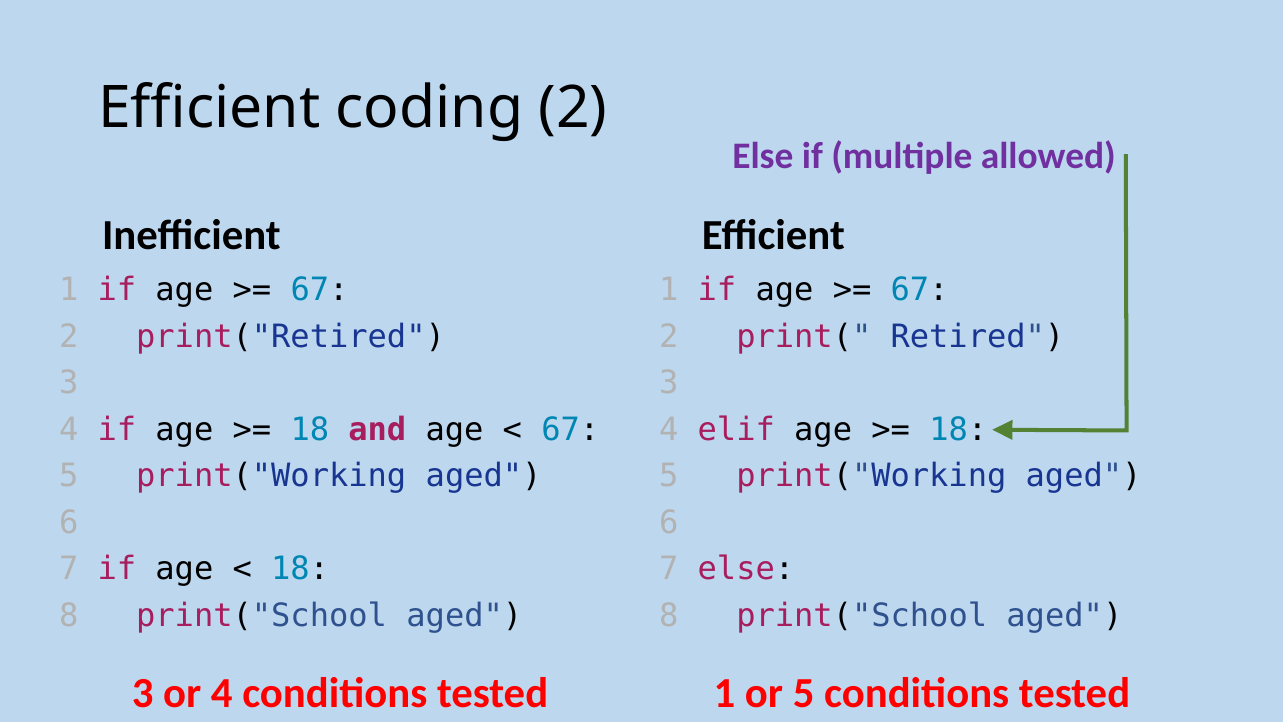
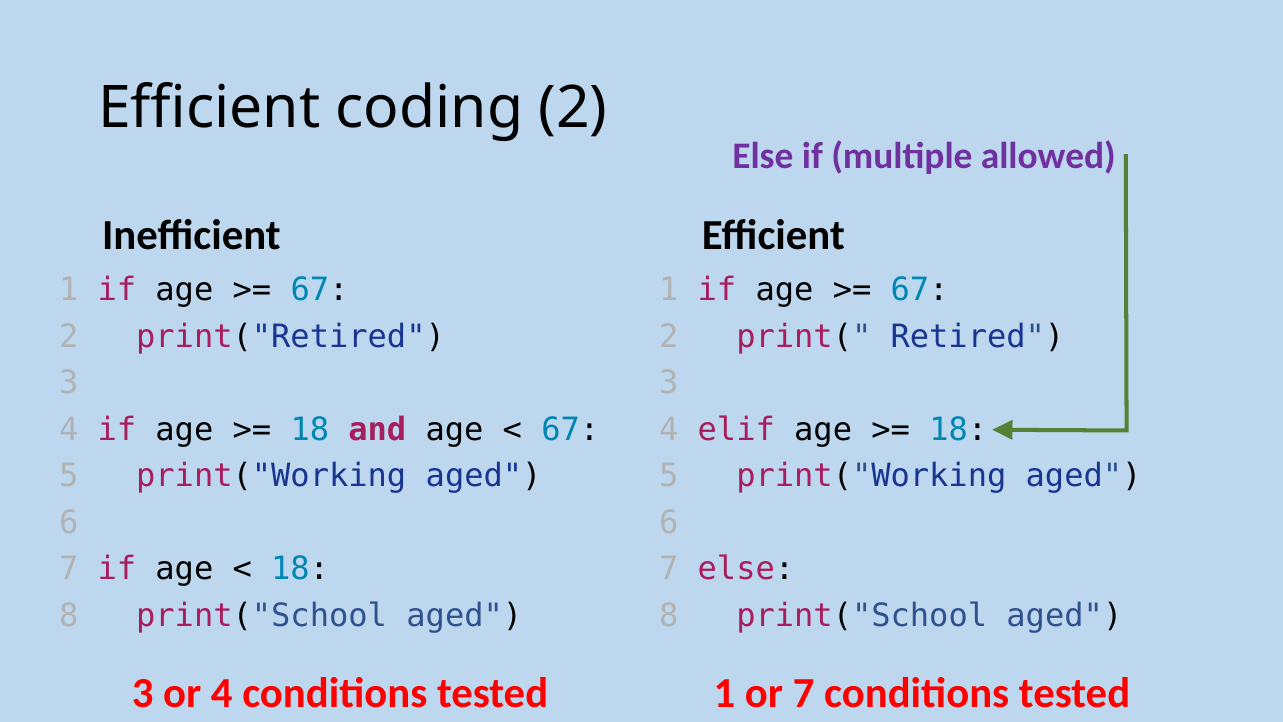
or 5: 5 -> 7 (804, 694)
